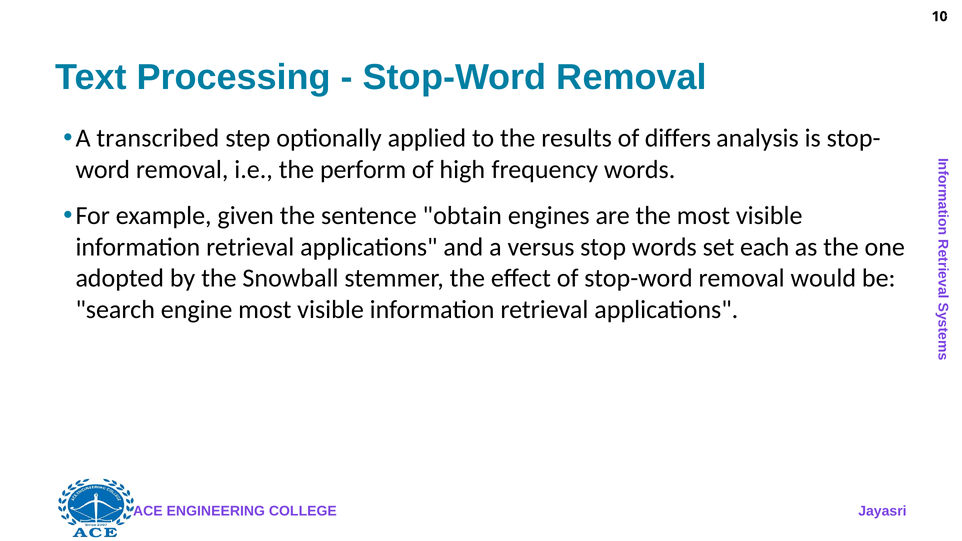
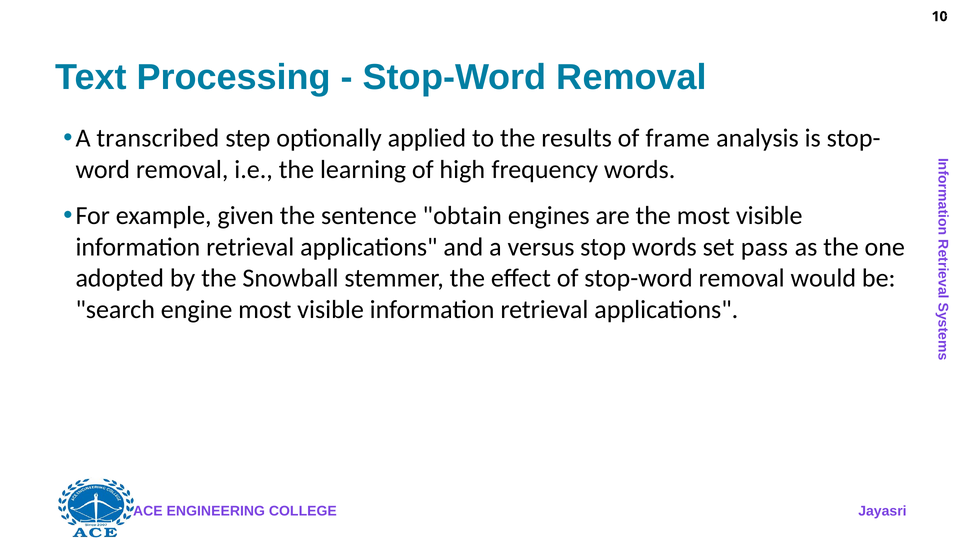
differs: differs -> frame (678, 138)
perform: perform -> learning (363, 170)
each: each -> pass (764, 247)
